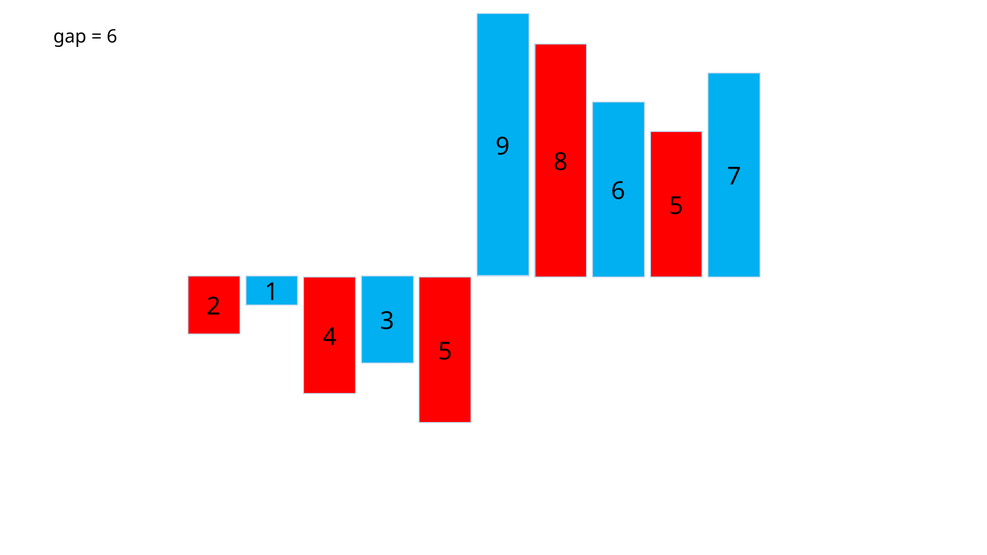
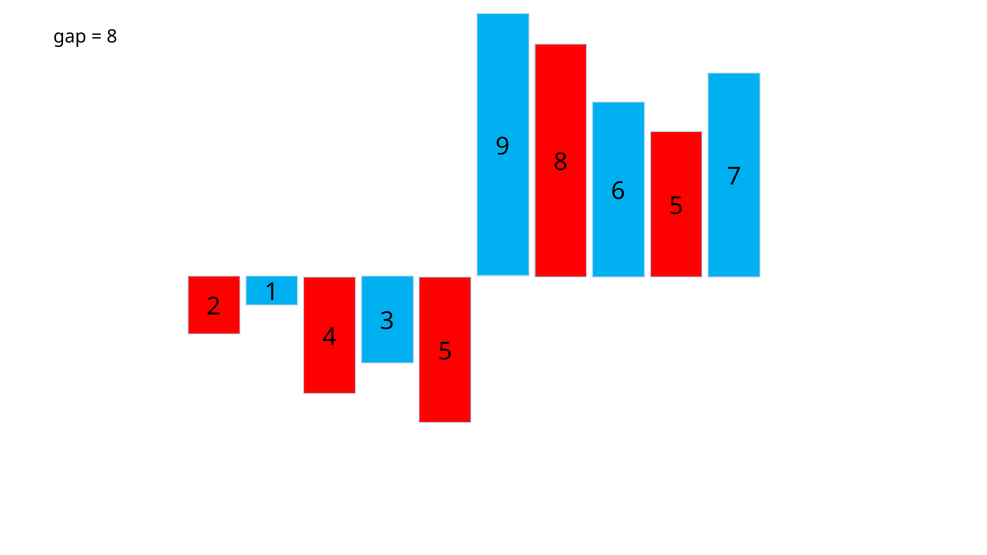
6: 6 -> 8 (112, 37)
